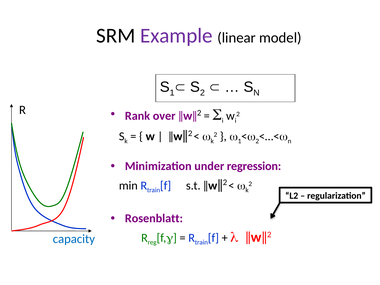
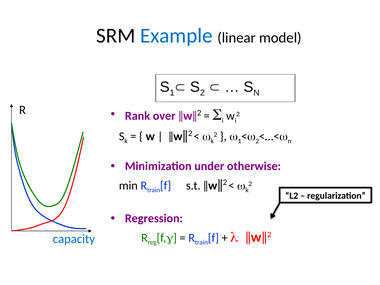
Example colour: purple -> blue (176, 36)
regression: regression -> otherwise (254, 166)
Rosenblatt: Rosenblatt -> Regression (154, 218)
